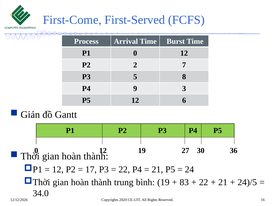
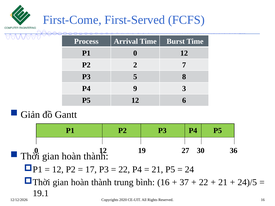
bình 19: 19 -> 16 (163, 183)
83: 83 -> 37 (184, 183)
34.0: 34.0 -> 19.1 (41, 194)
